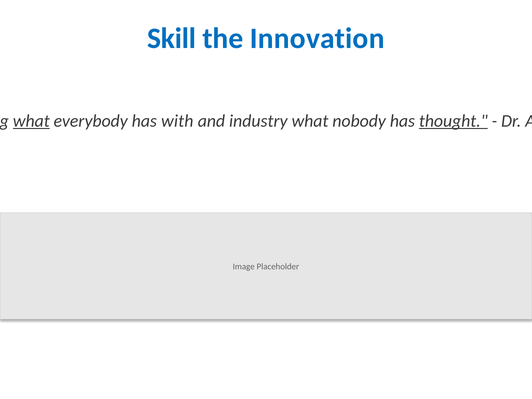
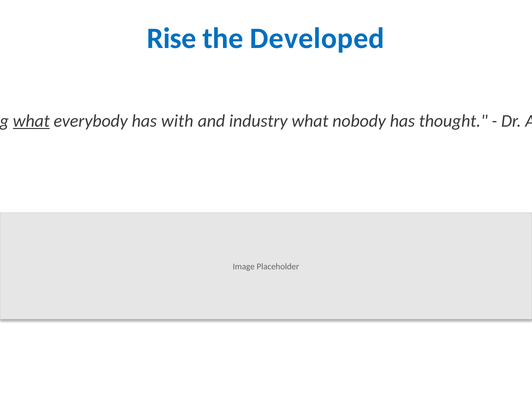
Skill: Skill -> Rise (172, 38)
the Innovation: Innovation -> Developed (317, 38)
thought underline: present -> none (453, 121)
